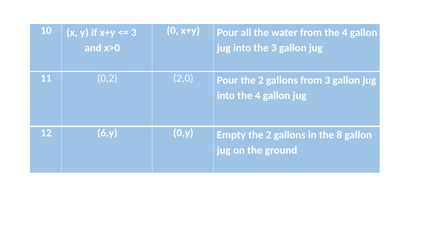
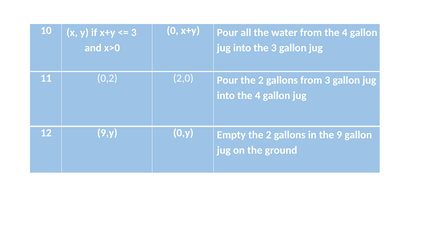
6,y: 6,y -> 9,y (107, 133)
8: 8 -> 9 (339, 135)
